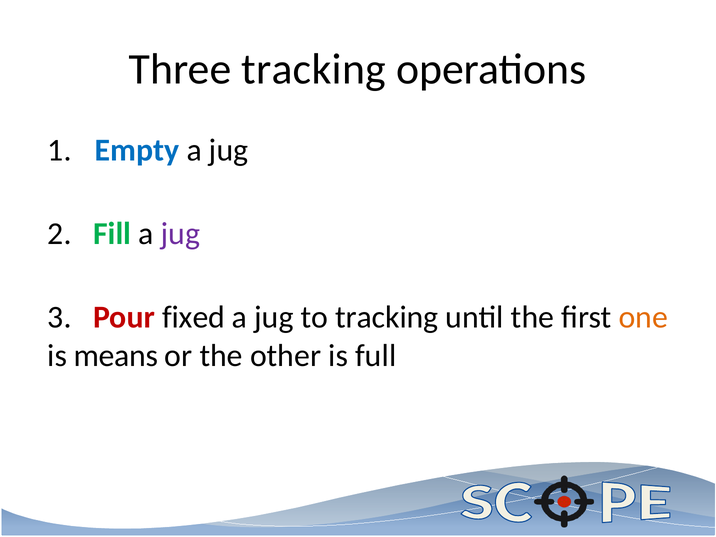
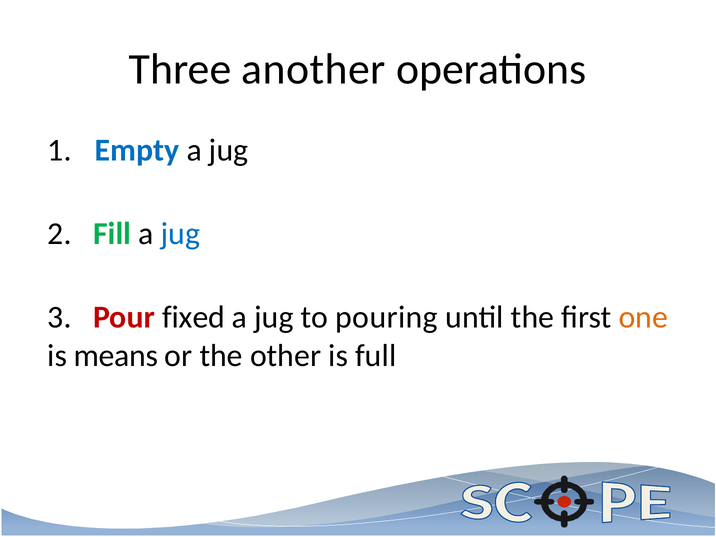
Three tracking: tracking -> another (313, 69)
jug colour: purple -> blue (180, 234)
to tracking: tracking -> pouring (387, 317)
